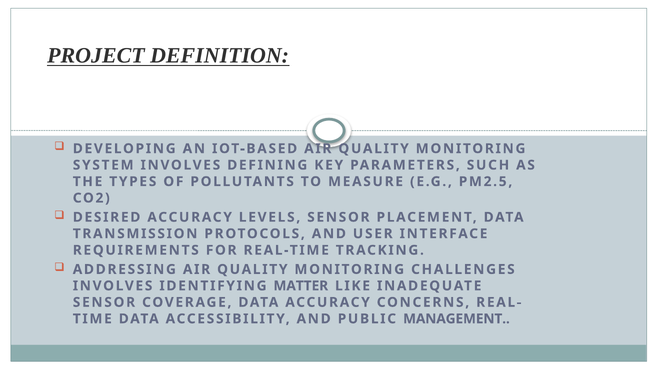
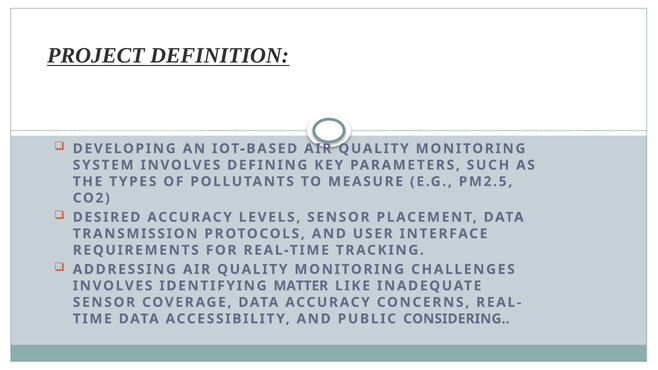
MANAGEMENT: MANAGEMENT -> CONSIDERING (456, 319)
